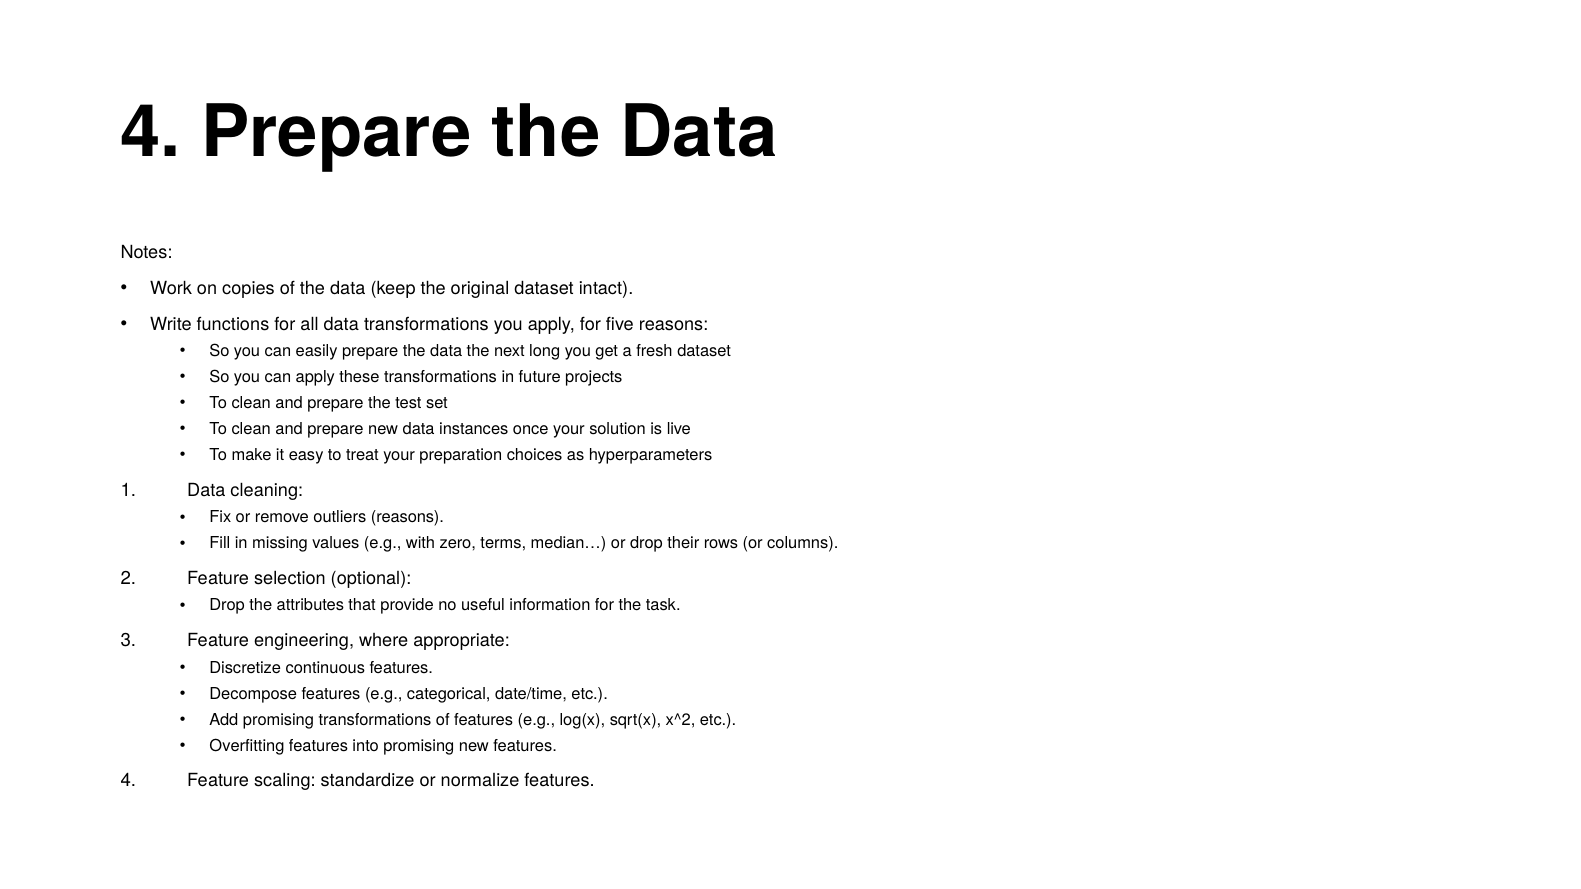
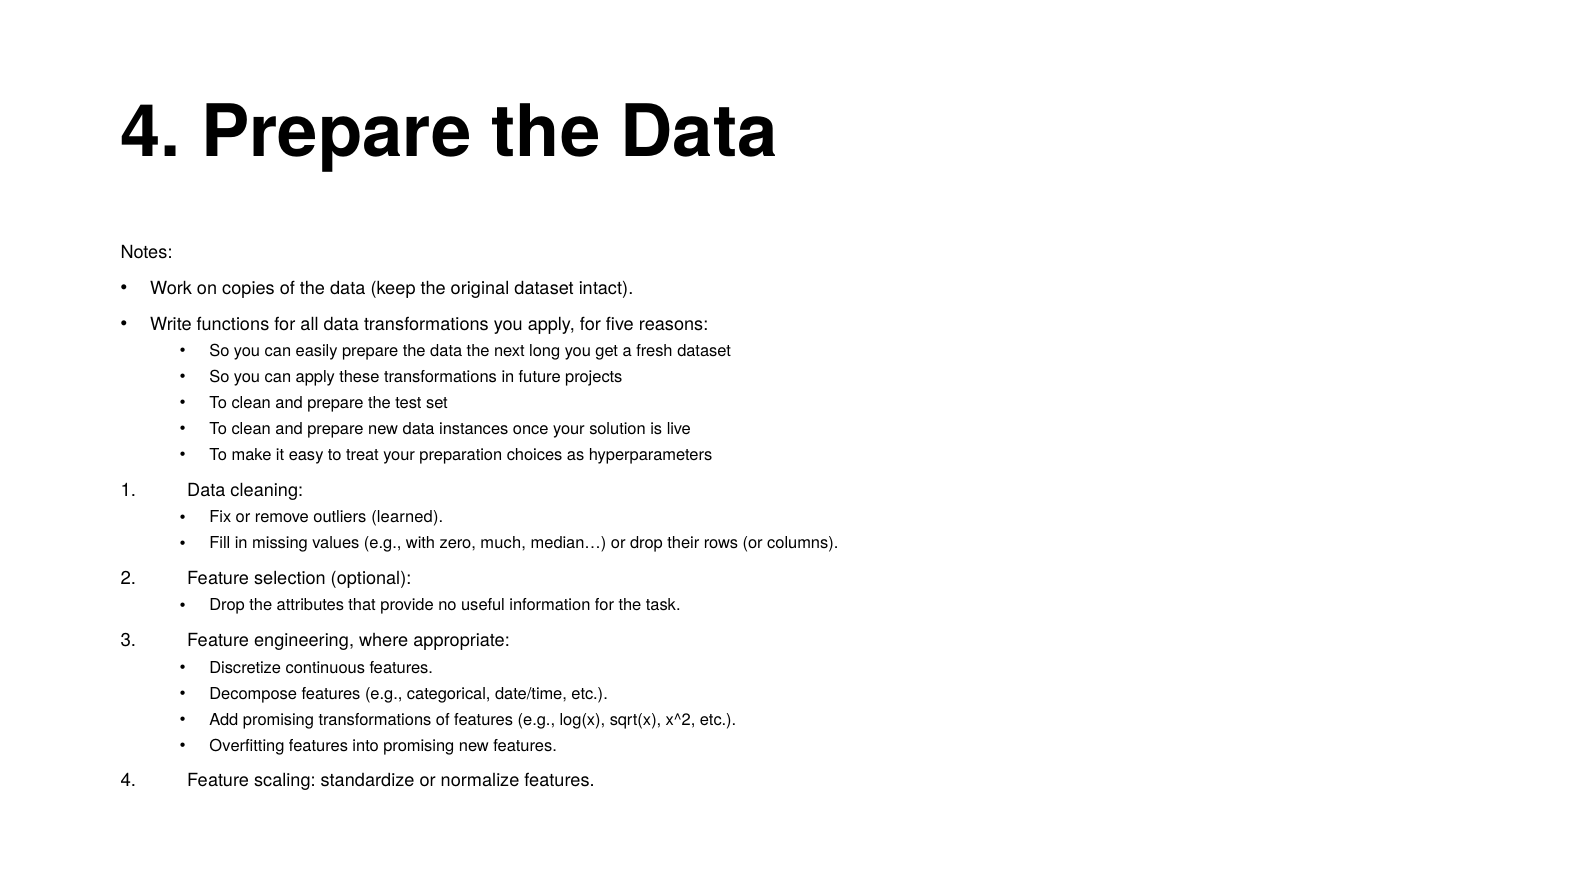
outliers reasons: reasons -> learned (407, 518)
terms: terms -> much (503, 544)
